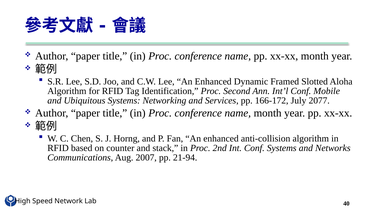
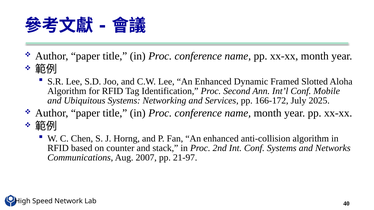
2077: 2077 -> 2025 (319, 101)
21-94: 21-94 -> 21-97 (185, 158)
